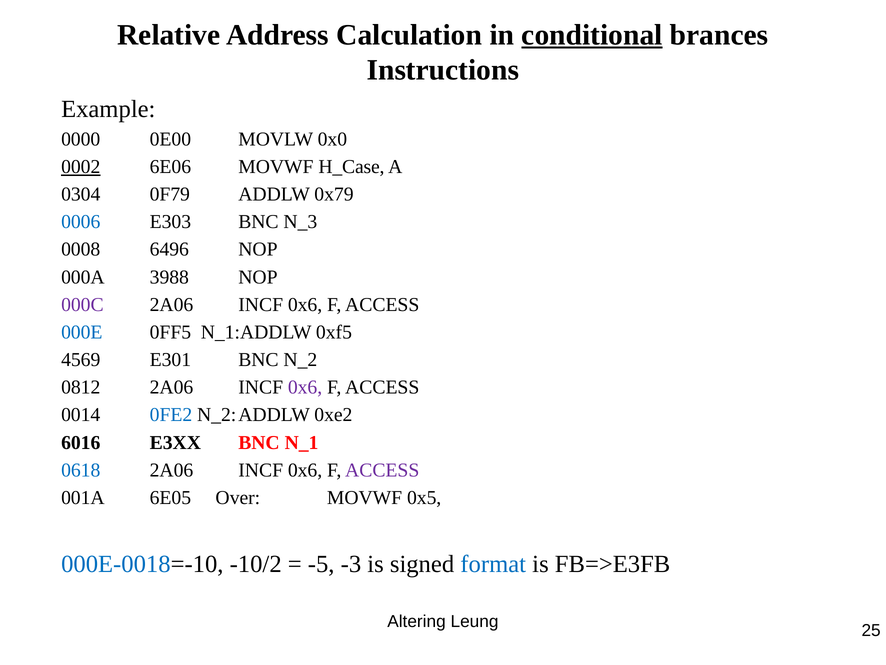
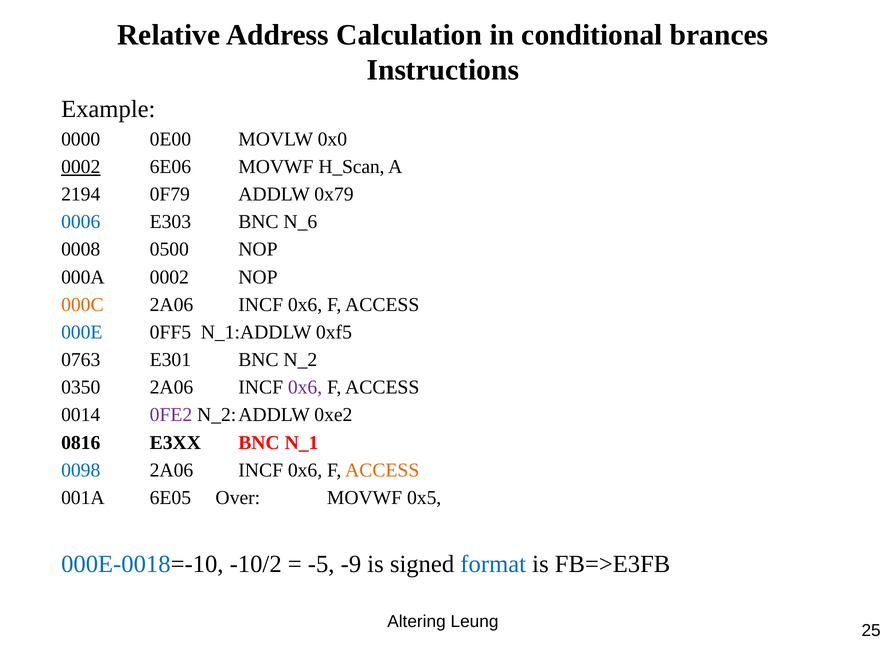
conditional underline: present -> none (592, 35)
H_Case: H_Case -> H_Scan (351, 167)
0304: 0304 -> 2194 (81, 194)
N_3: N_3 -> N_6 (300, 222)
6496: 6496 -> 0500 (169, 249)
000A 3988: 3988 -> 0002 (169, 277)
000C colour: purple -> orange (82, 304)
4569: 4569 -> 0763 (81, 360)
0812: 0812 -> 0350 (81, 387)
0FE2 colour: blue -> purple (171, 415)
6016: 6016 -> 0816 (81, 442)
0618: 0618 -> 0098 (81, 470)
ACCESS colour: purple -> orange (382, 470)
-3: -3 -> -9 (351, 564)
